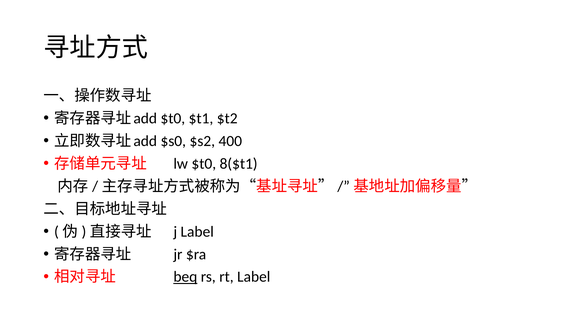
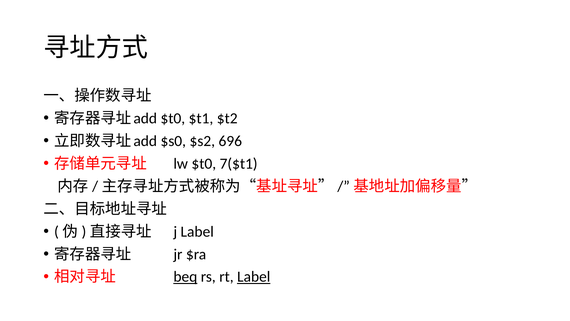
400: 400 -> 696 (230, 141)
8($t1: 8($t1 -> 7($t1 (239, 164)
Label underline: none -> present (254, 277)
